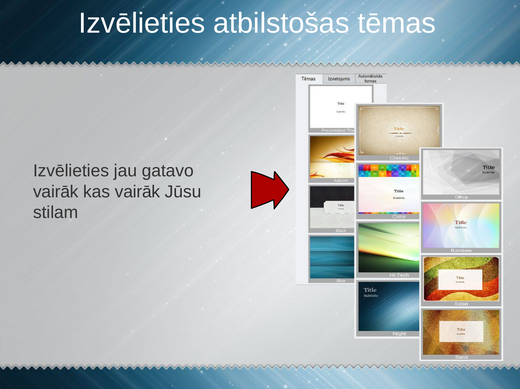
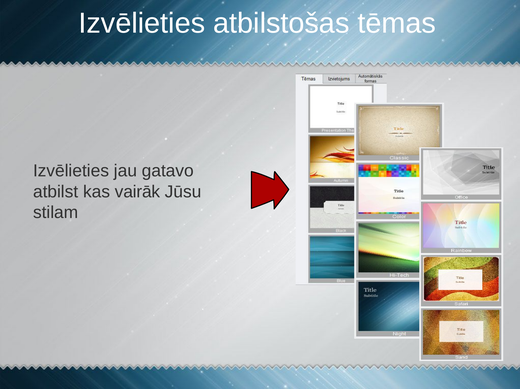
vairāk: vairāk -> atbilst (56, 192)
